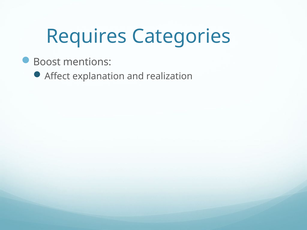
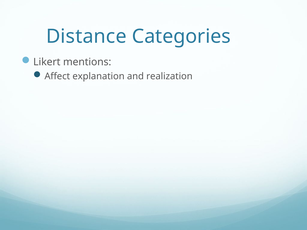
Requires: Requires -> Distance (86, 37)
Boost: Boost -> Likert (47, 62)
